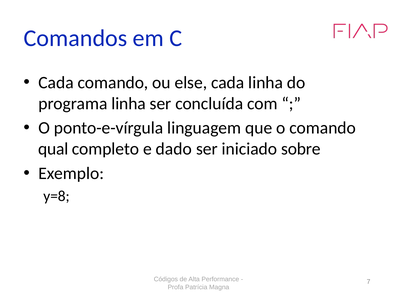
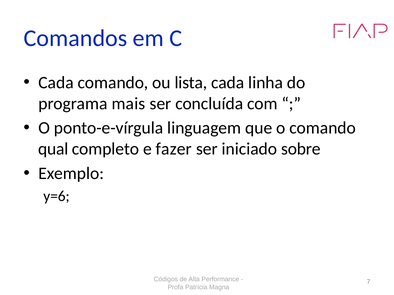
else: else -> lista (191, 83)
programa linha: linha -> mais (128, 104)
dado: dado -> fazer (174, 149)
y=8: y=8 -> y=6 (57, 196)
